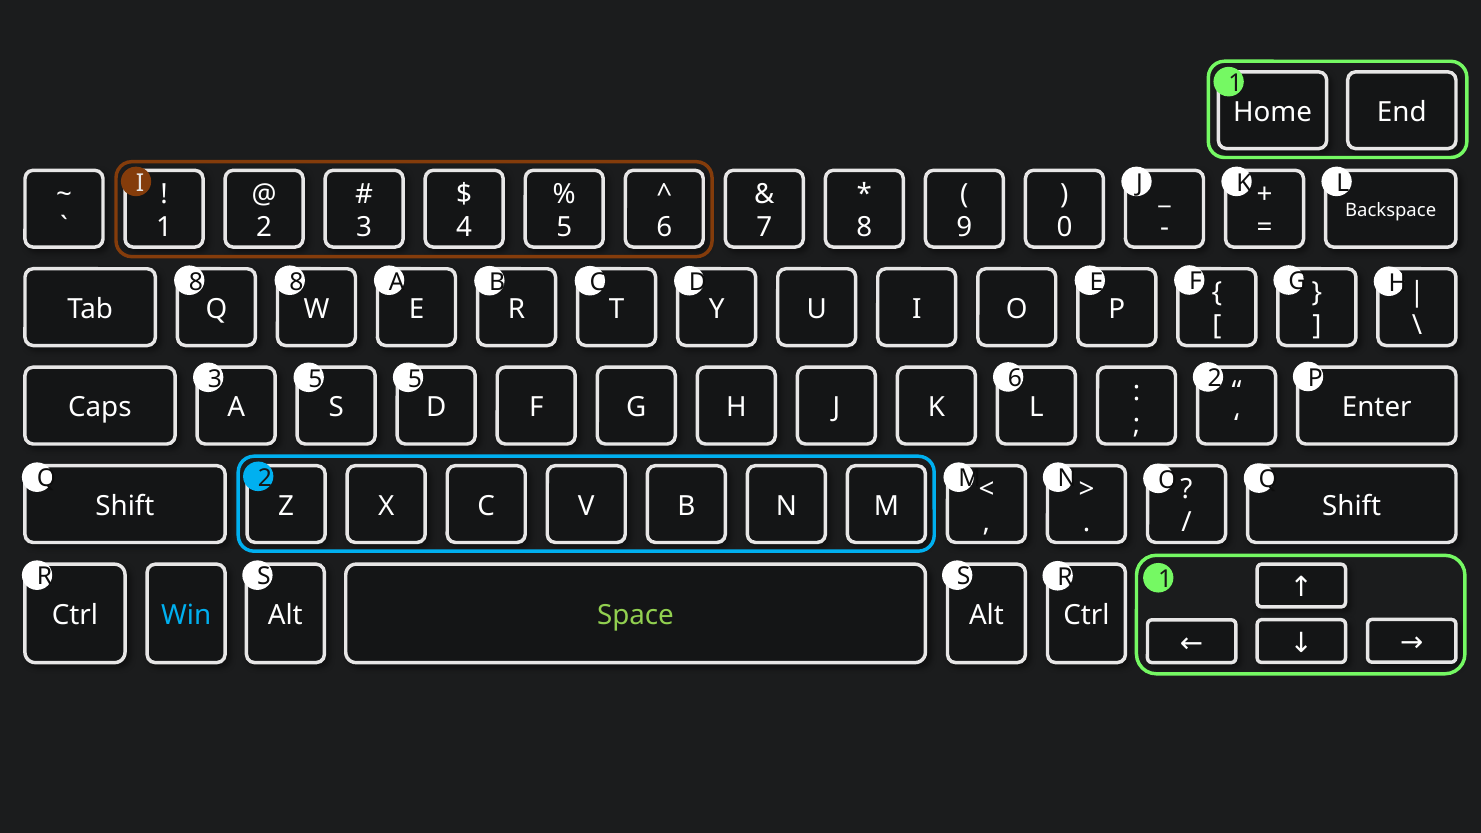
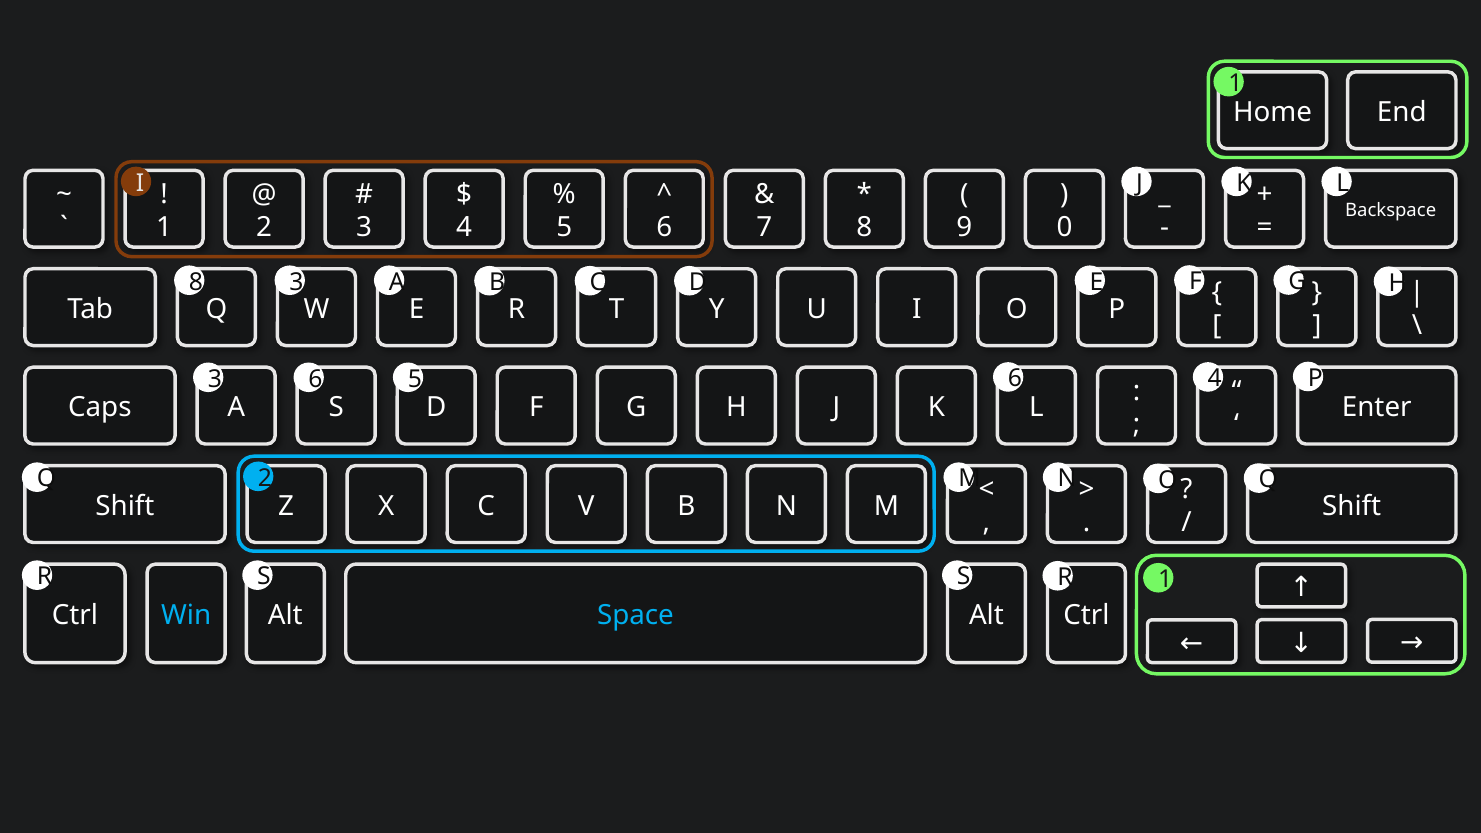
8 8: 8 -> 3 (297, 282)
3 5: 5 -> 6 (315, 379)
6 2: 2 -> 4 (1215, 379)
Space colour: light green -> light blue (636, 615)
